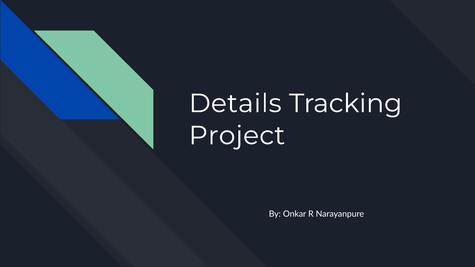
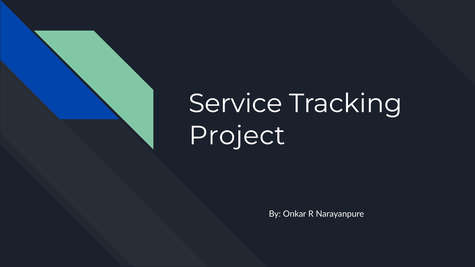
Details: Details -> Service (235, 104)
